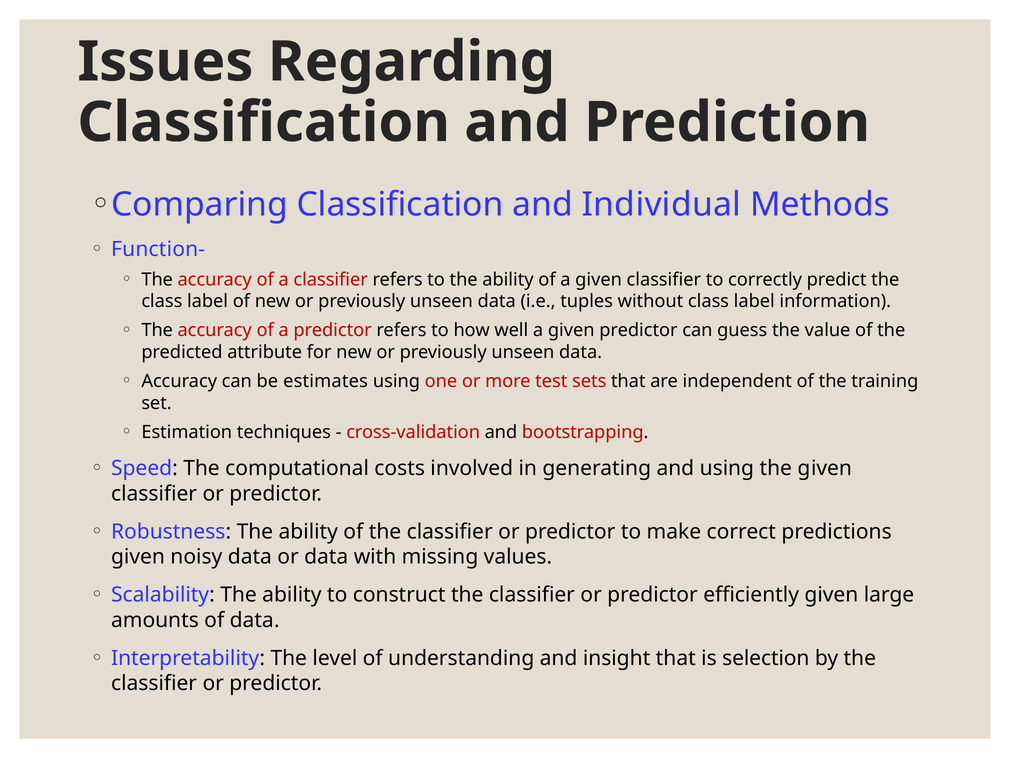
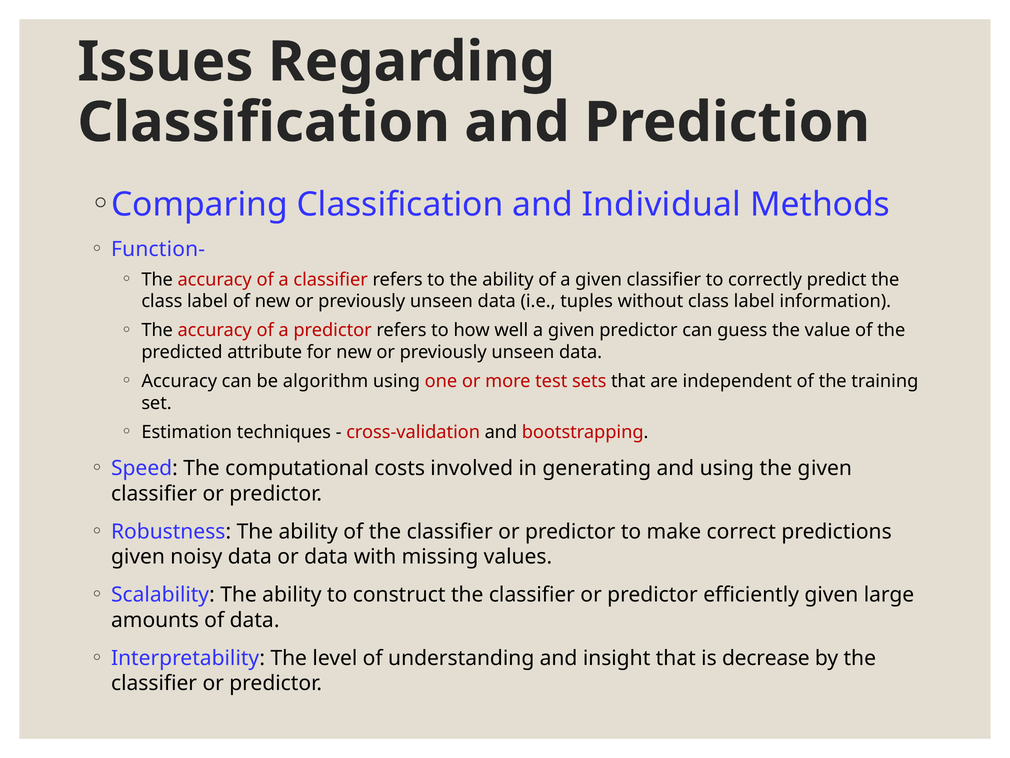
estimates: estimates -> algorithm (326, 381)
selection: selection -> decrease (766, 658)
